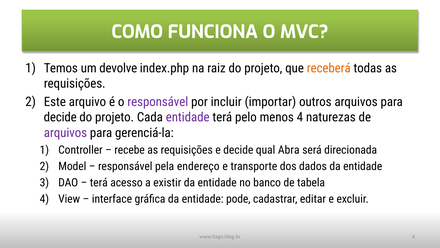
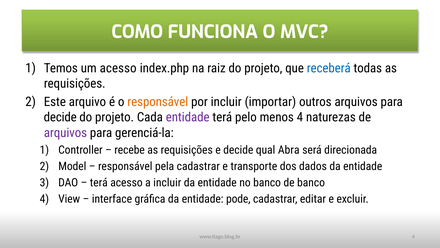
um devolve: devolve -> acesso (118, 68)
receberá colour: orange -> blue (329, 68)
responsável colour: purple -> orange (158, 102)
pela endereço: endereço -> cadastrar (198, 166)
a existir: existir -> incluir (167, 182)
de tabela: tabela -> banco (311, 182)
